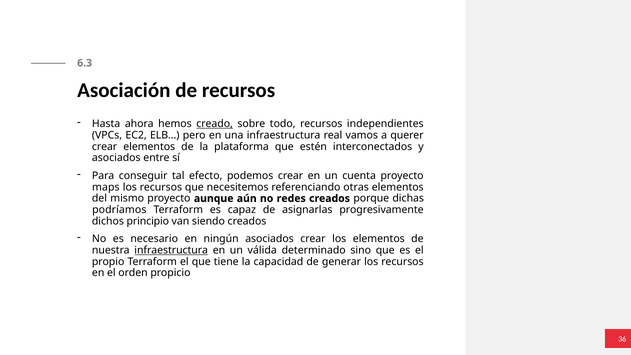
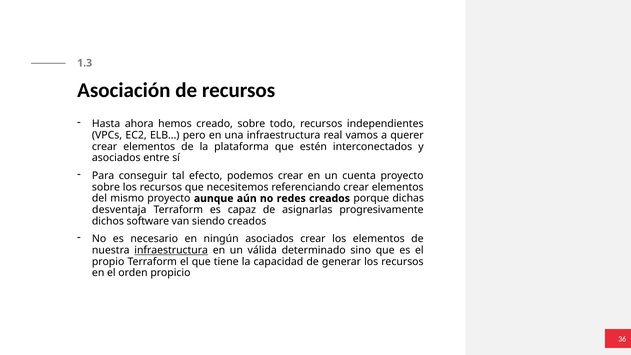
6.3: 6.3 -> 1.3 (85, 63)
creado underline: present -> none (215, 124)
maps: maps -> sobre (106, 187)
referenciando otras: otras -> crear (356, 187)
podríamos: podríamos -> desventaja (119, 210)
principio: principio -> software (148, 221)
